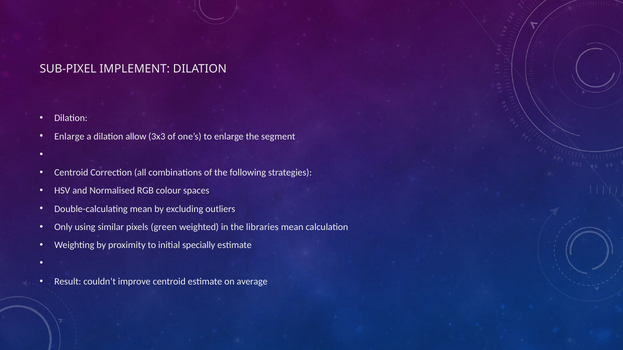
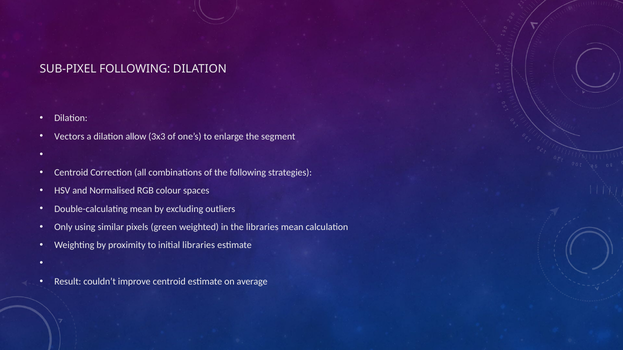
SUB-PIXEL IMPLEMENT: IMPLEMENT -> FOLLOWING (135, 69)
Enlarge: Enlarge -> Vectors (69, 136)
initial specially: specially -> libraries (199, 246)
